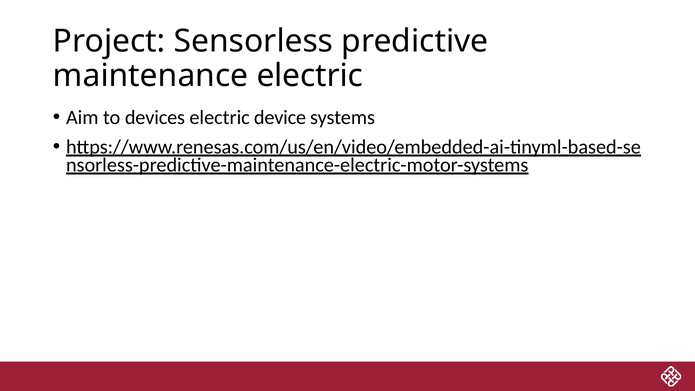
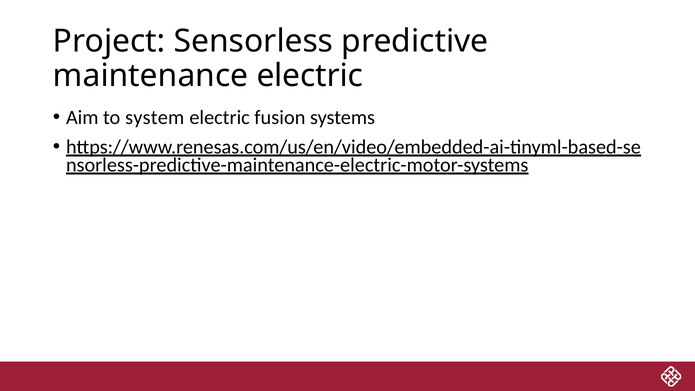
devices: devices -> system (155, 118)
device: device -> fusion (280, 118)
